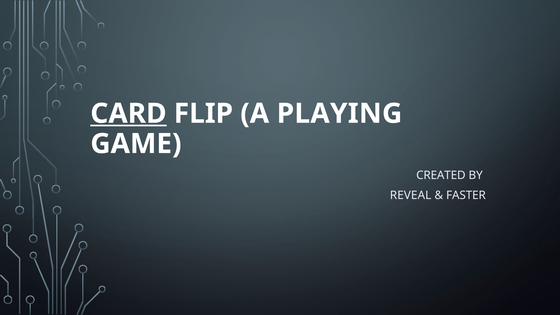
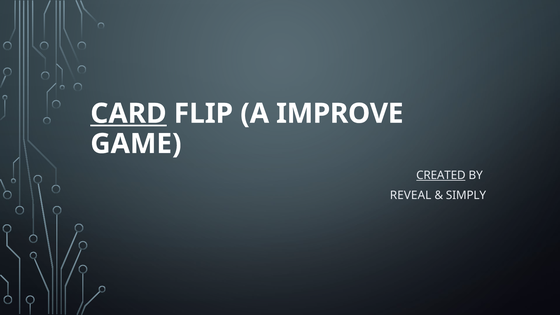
PLAYING: PLAYING -> IMPROVE (340, 114)
CREATED underline: none -> present (441, 175)
FASTER: FASTER -> SIMPLY (466, 195)
